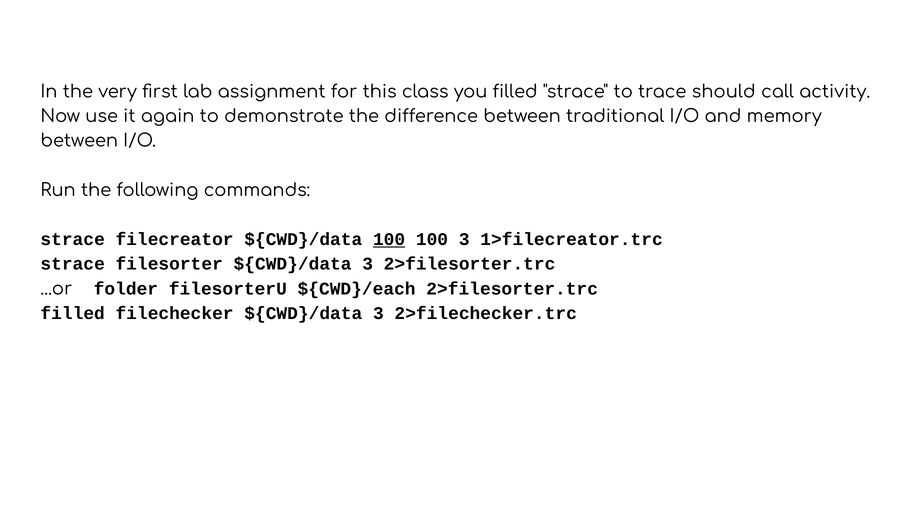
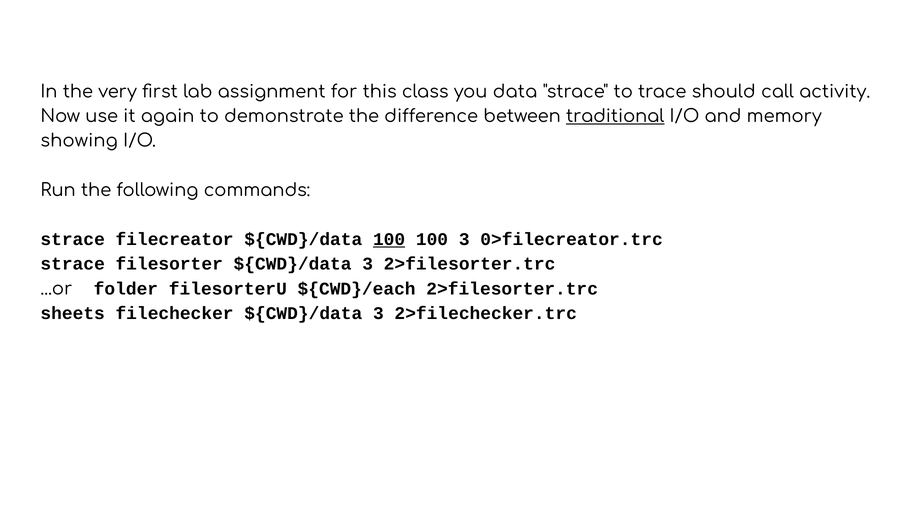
you filled: filled -> data (515, 92)
traditional underline: none -> present (615, 117)
between: between -> showing (79, 141)
1>filecreator.trc: 1>filecreator.trc -> 0>filecreator.trc (572, 240)
filled: filled -> sheets (73, 313)
